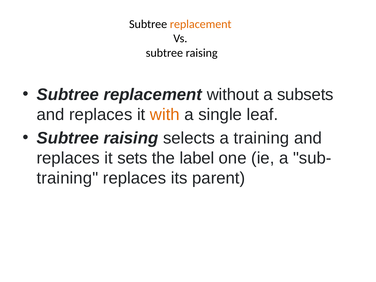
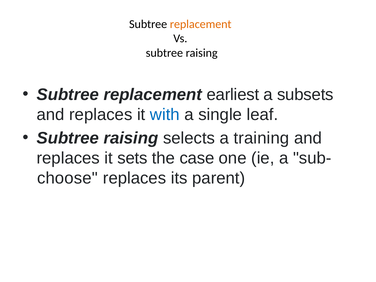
without: without -> earliest (233, 95)
with colour: orange -> blue (165, 115)
label: label -> case (197, 158)
training: training -> choose (67, 178)
